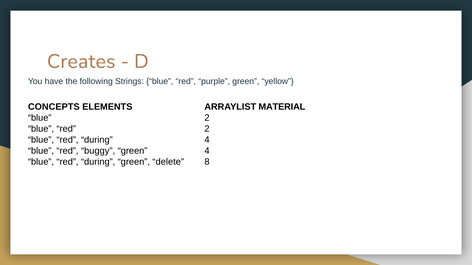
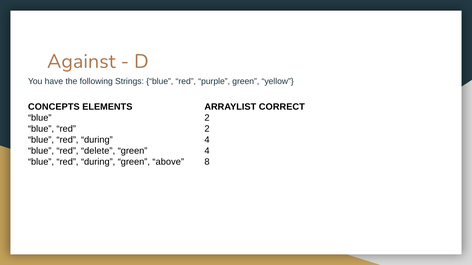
Creates: Creates -> Against (81, 62)
MATERIAL: MATERIAL -> CORRECT (282, 107)
buggy: buggy -> delete (98, 151)
delete: delete -> above (168, 162)
